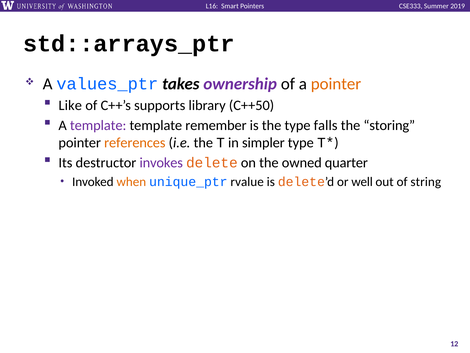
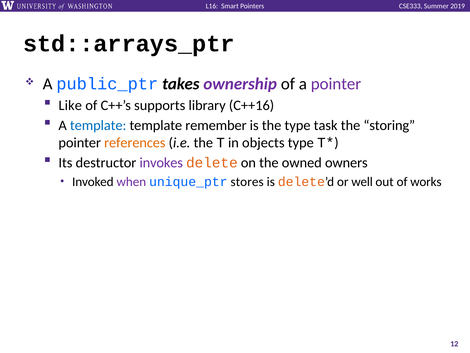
values_ptr: values_ptr -> public_ptr (107, 84)
pointer colour: orange -> purple (336, 84)
C++50: C++50 -> C++16 (252, 105)
template colour: purple -> blue (98, 125)
falls: falls -> task (326, 125)
simpler: simpler -> objects (263, 143)
quarter: quarter -> owners (346, 163)
when colour: orange -> purple (131, 182)
rvalue: rvalue -> stores (247, 182)
string: string -> works (426, 182)
